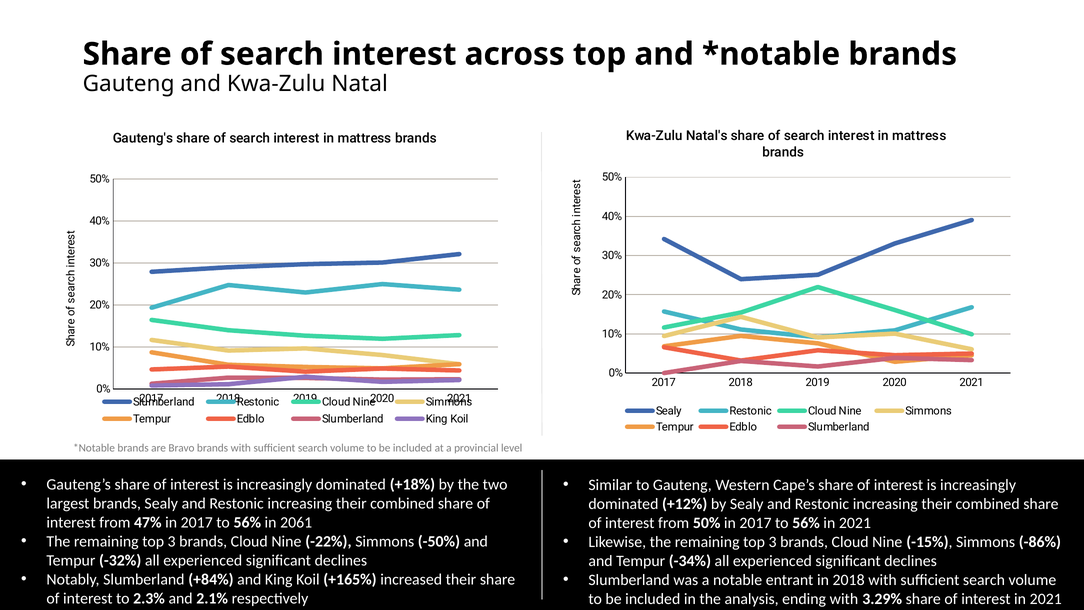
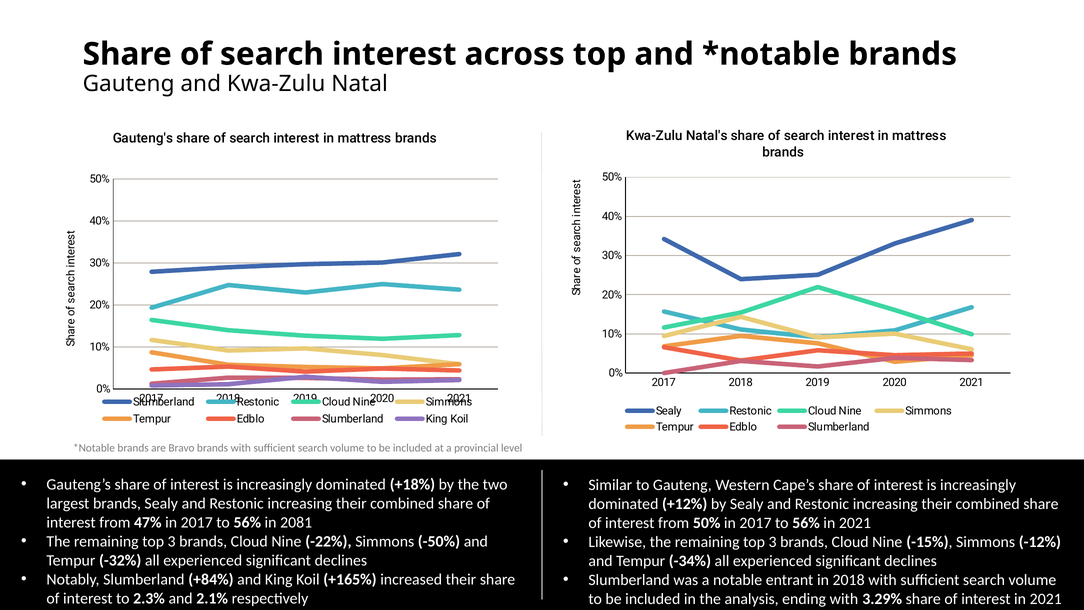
2061: 2061 -> 2081 (296, 522)
-86%: -86% -> -12% (1040, 542)
